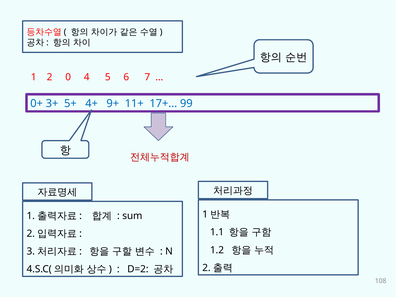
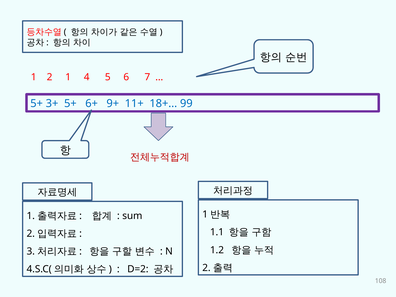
2 0: 0 -> 1 (68, 77)
0+: 0+ -> 5+ (37, 104)
4+: 4+ -> 6+ (92, 104)
17+: 17+ -> 18+ (163, 104)
